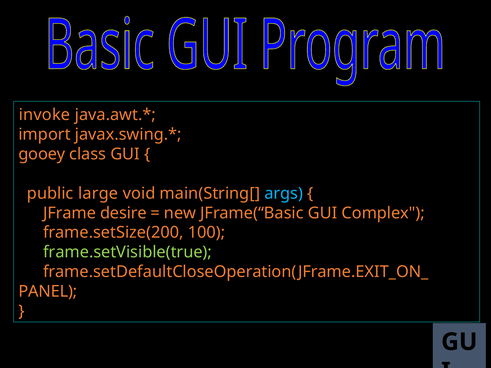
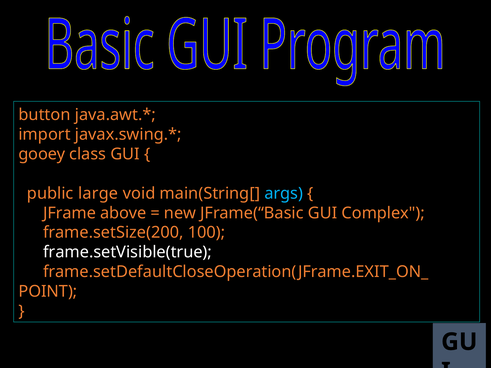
invoke: invoke -> button (45, 115)
desire: desire -> above (123, 213)
frame.setVisible(true colour: light green -> white (127, 252)
PANEL: PANEL -> POINT (48, 292)
